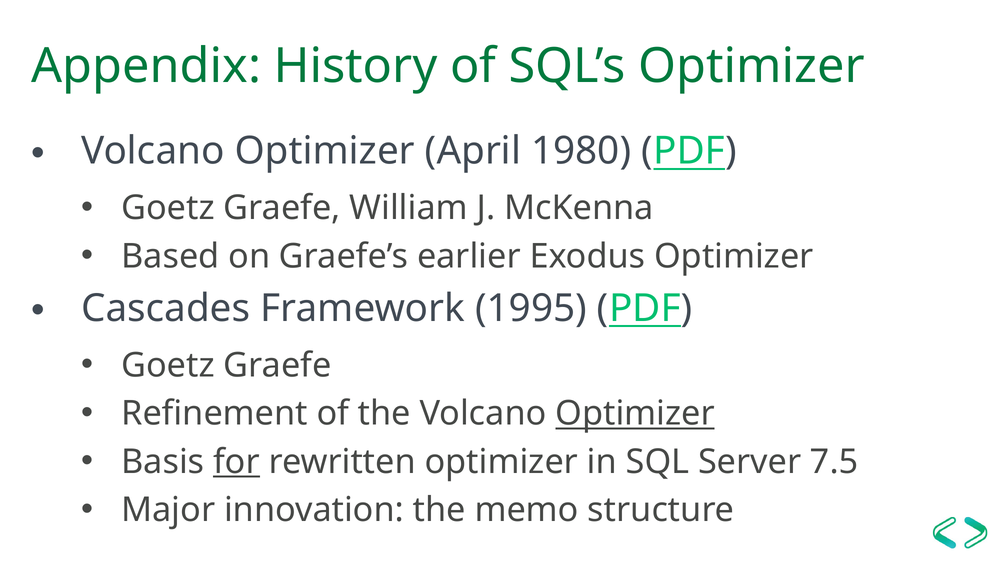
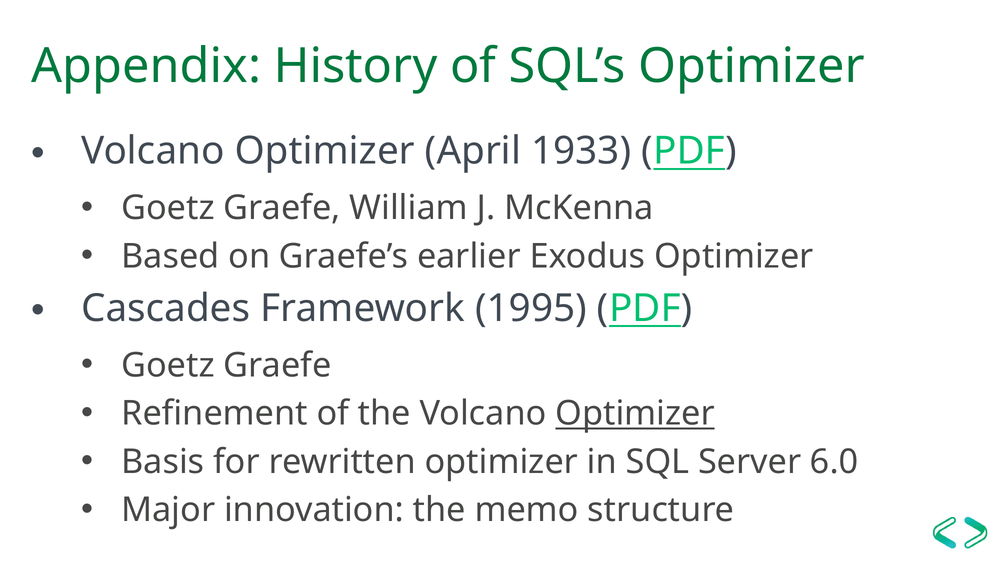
1980: 1980 -> 1933 (581, 151)
for underline: present -> none (237, 462)
7.5: 7.5 -> 6.0 (834, 462)
